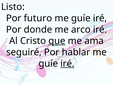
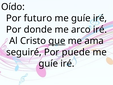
Listo: Listo -> Oído (13, 7)
hablar: hablar -> puede (76, 52)
iré underline: present -> none (67, 63)
